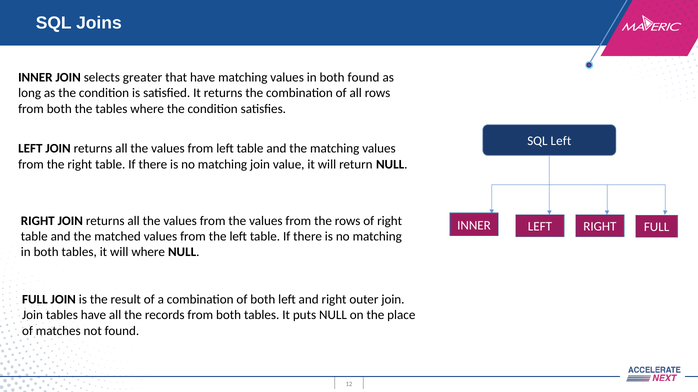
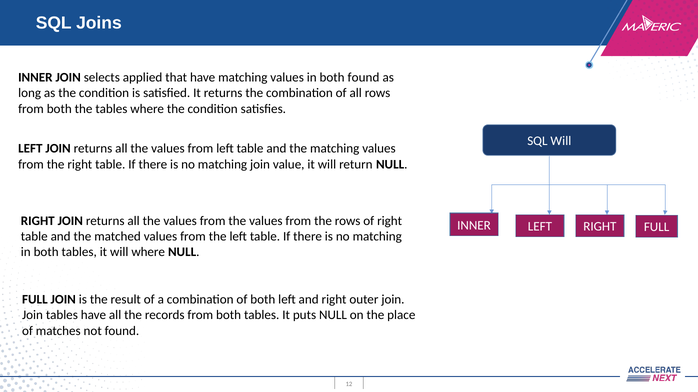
greater: greater -> applied (143, 78)
SQL Left: Left -> Will (561, 141)
